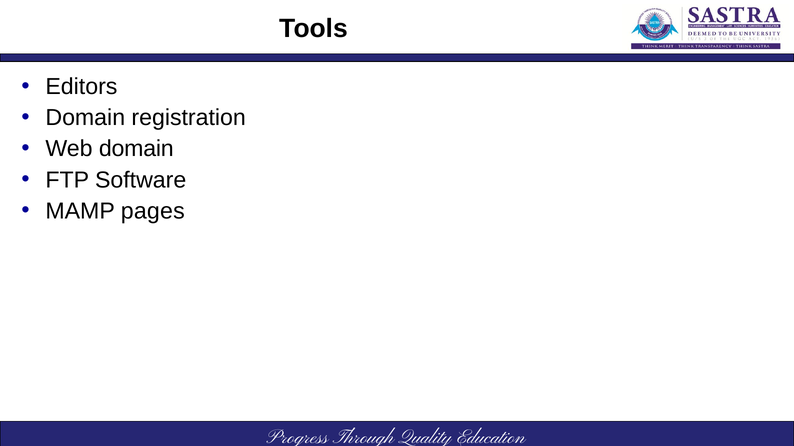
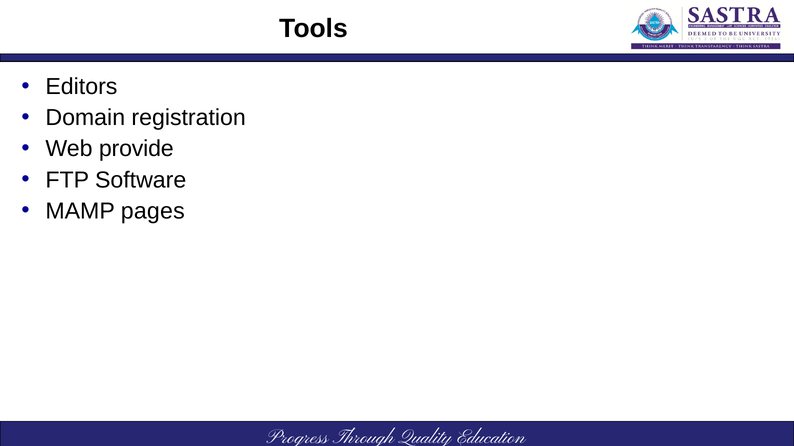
Web domain: domain -> provide (136, 149)
